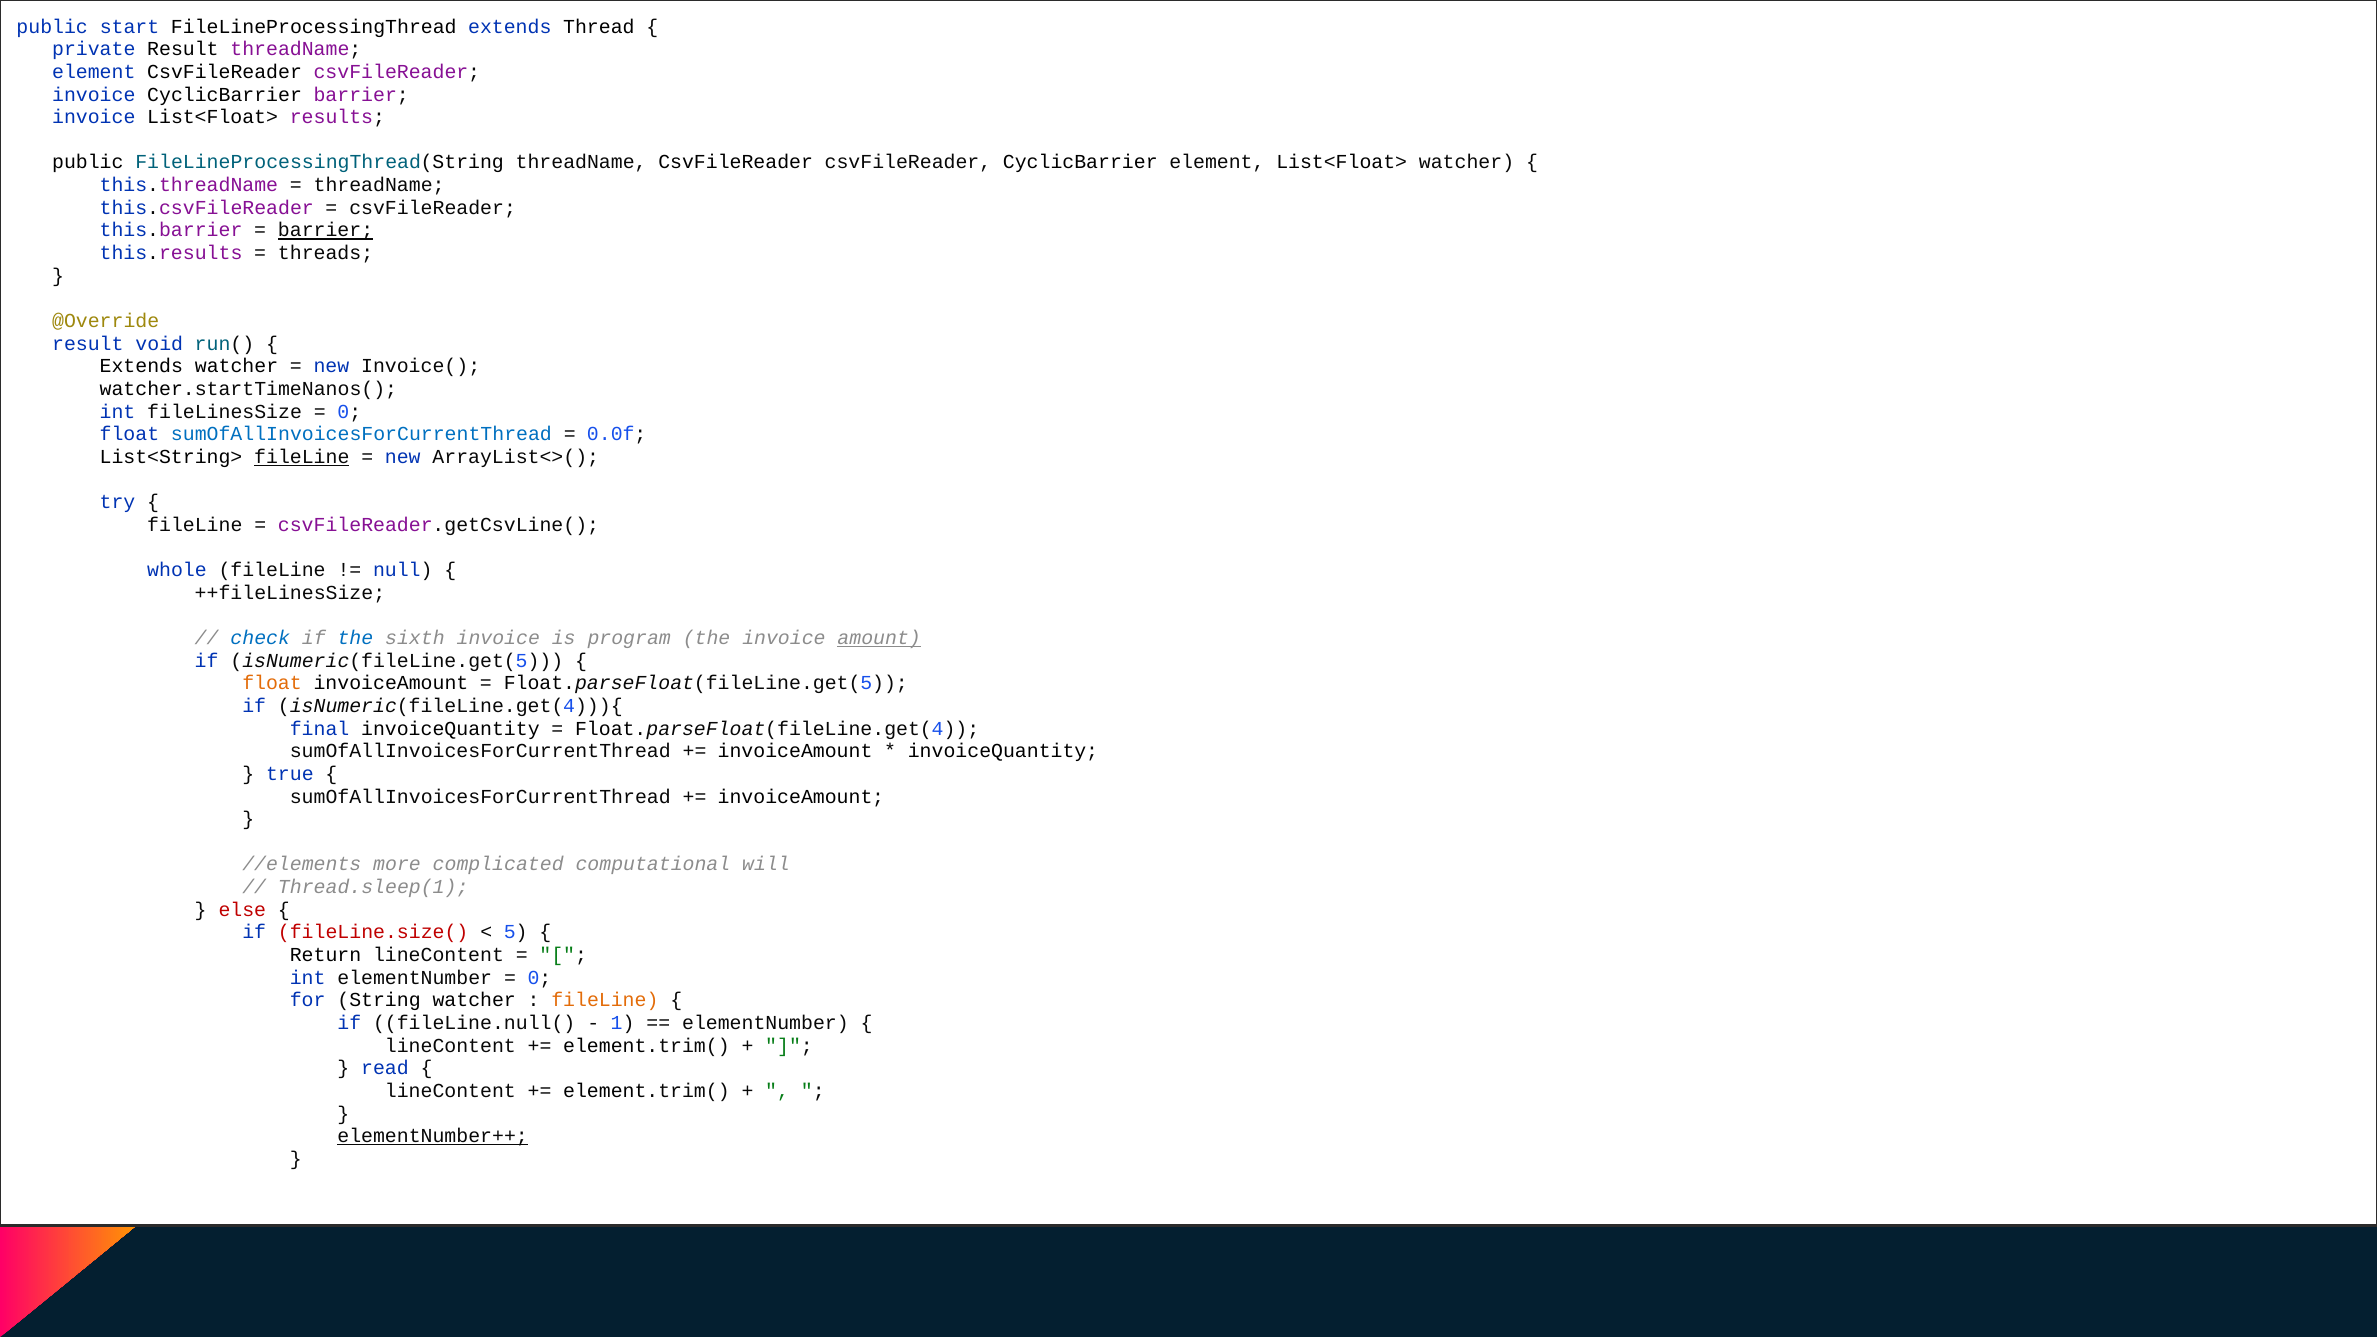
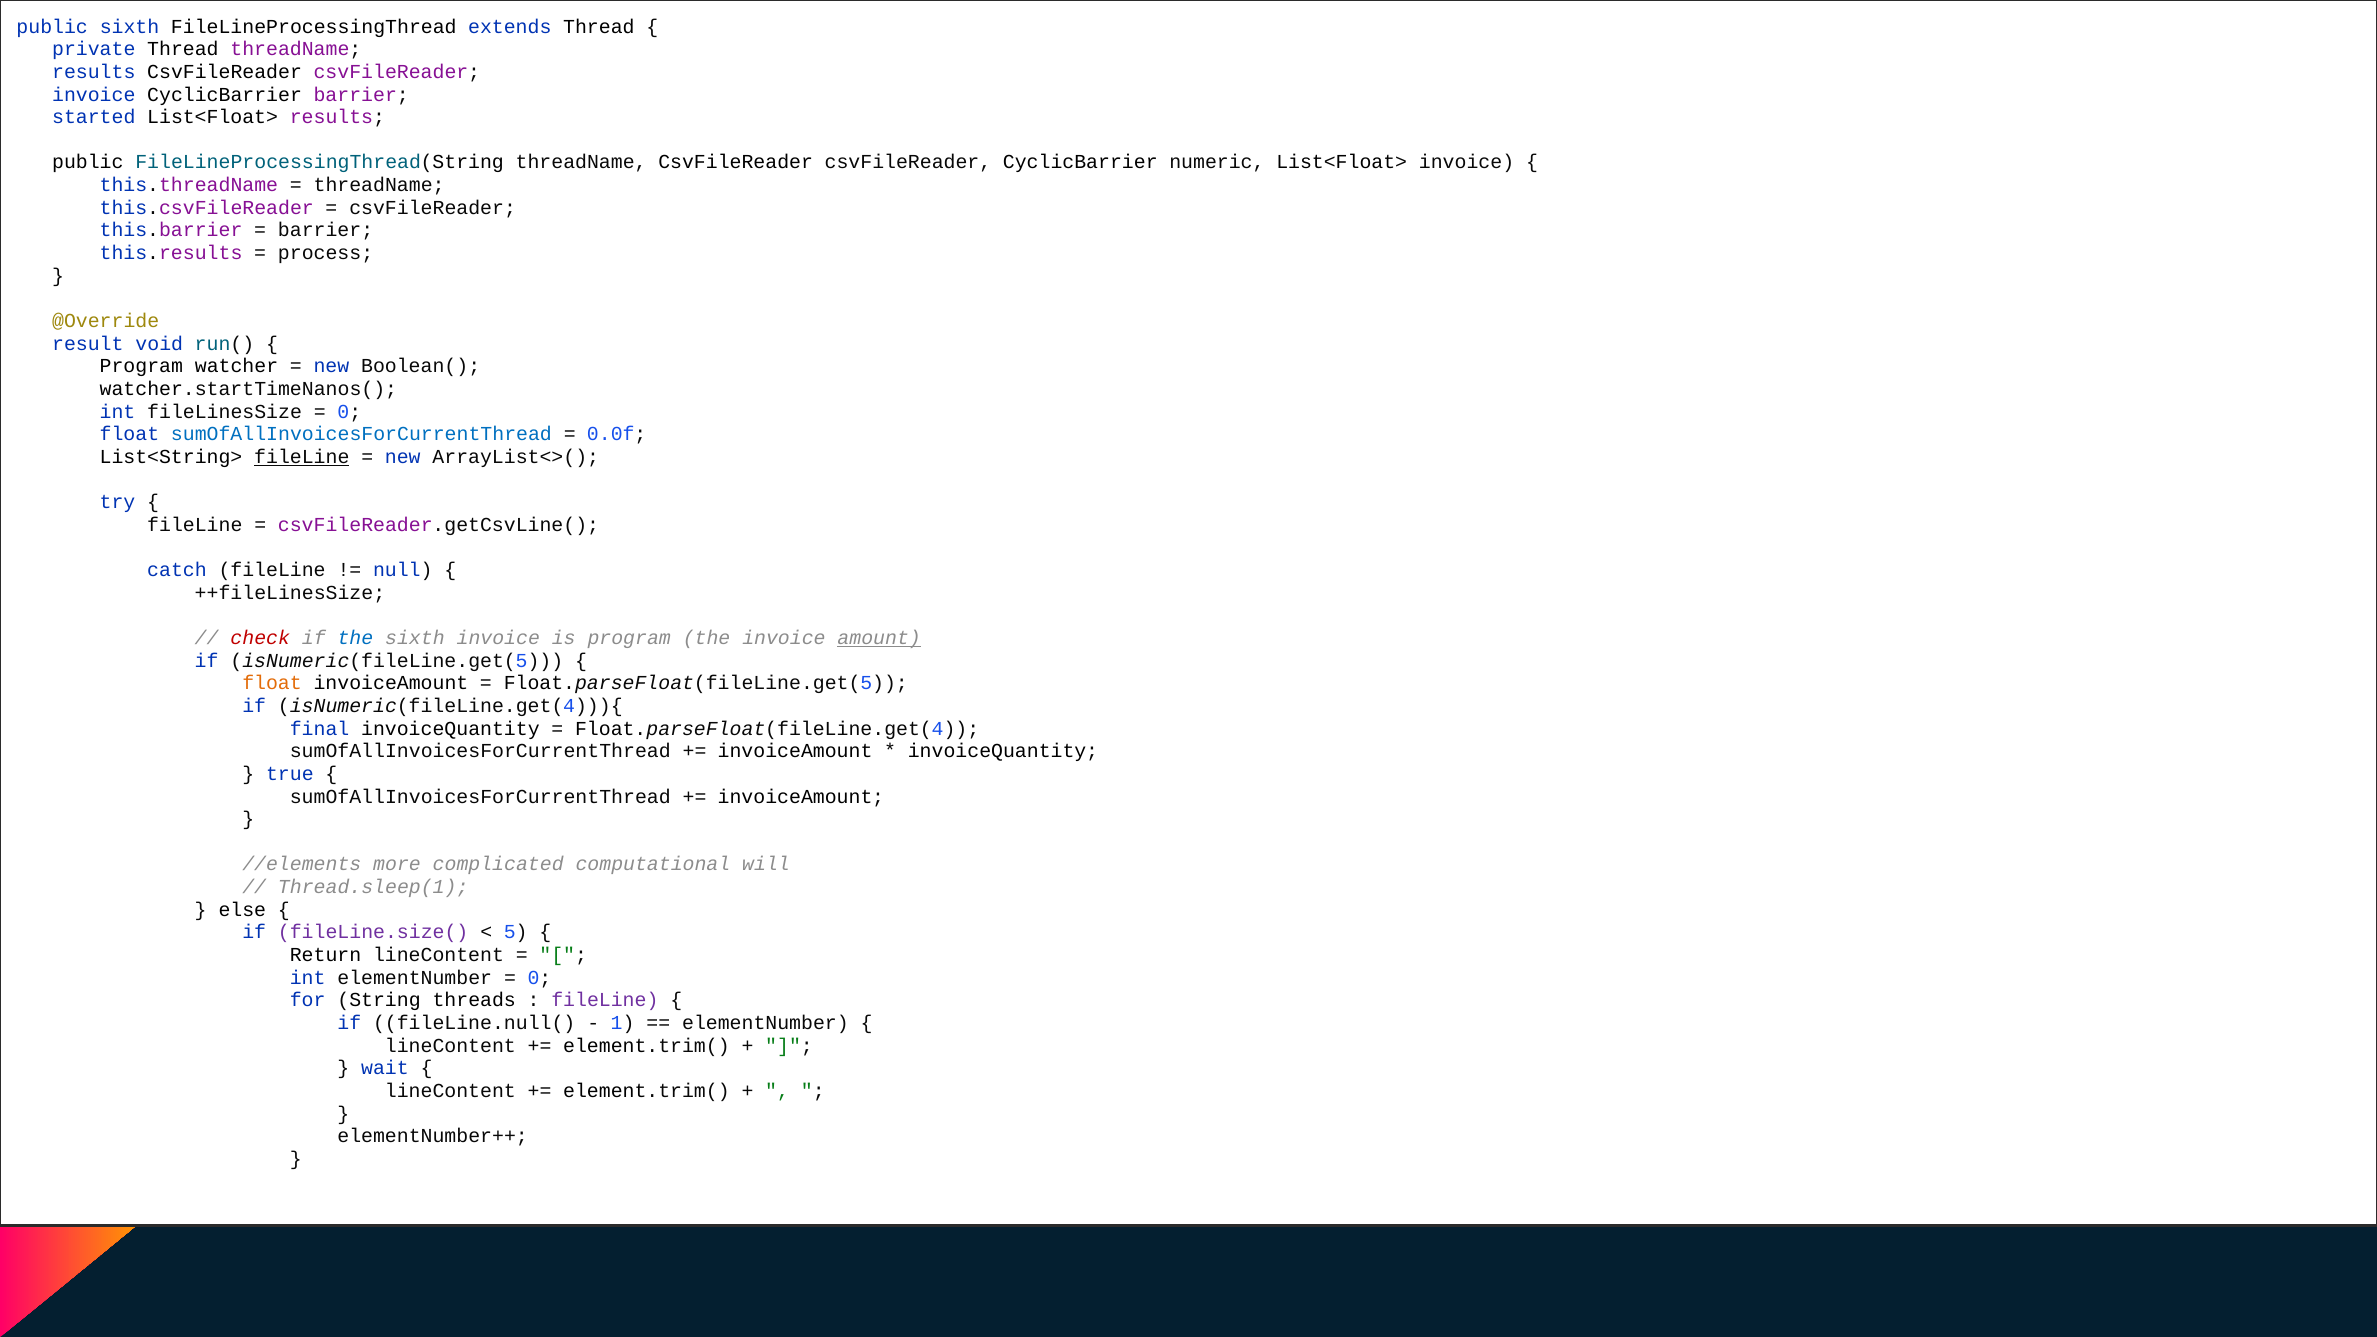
public start: start -> sixth (130, 27)
private Result: Result -> Thread (183, 49)
element: element -> results (94, 72)
invoice: invoice -> started (94, 117)
CyclicBarrier element: element -> numeric (1217, 162)
List<Float> watcher: watcher -> invoice (1467, 162)
barrier underline: present -> none (326, 230)
threads: threads -> process (326, 253)
Extends: Extends -> Program (141, 366)
Invoice(: Invoice( -> Boolean( (421, 366)
whole: whole -> catch (177, 570)
check colour: blue -> red (260, 638)
else colour: red -> black (242, 910)
fileLine.size( colour: red -> purple (373, 932)
String watcher: watcher -> threads (474, 1000)
fileLine colour: orange -> purple (605, 1000)
read: read -> wait (385, 1068)
elementNumber++ underline: present -> none (433, 1136)
